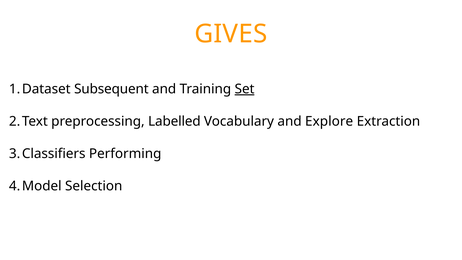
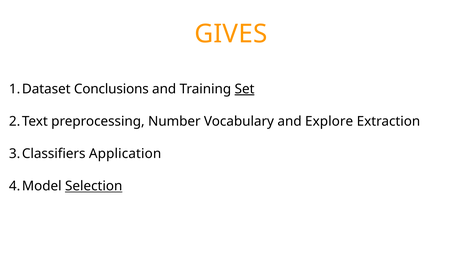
Subsequent: Subsequent -> Conclusions (111, 89)
Labelled: Labelled -> Number (174, 121)
Performing: Performing -> Application (125, 154)
Selection underline: none -> present (94, 186)
